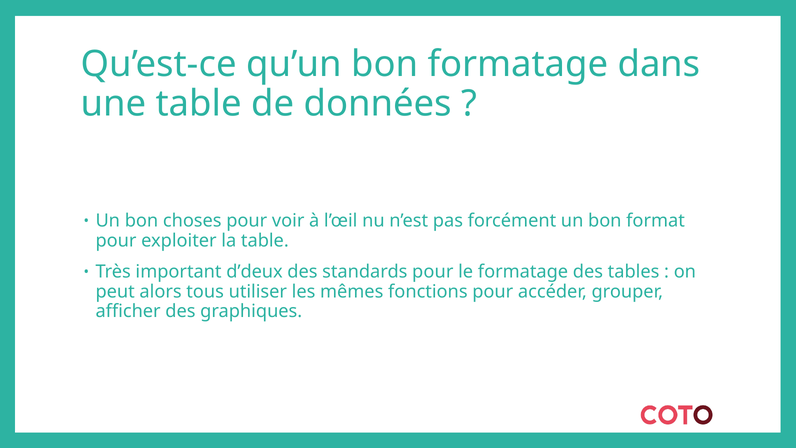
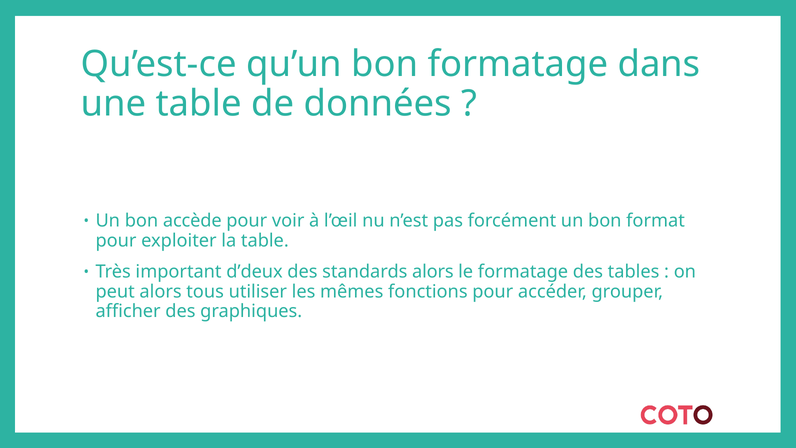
choses: choses -> accède (192, 221)
standards pour: pour -> alors (433, 272)
